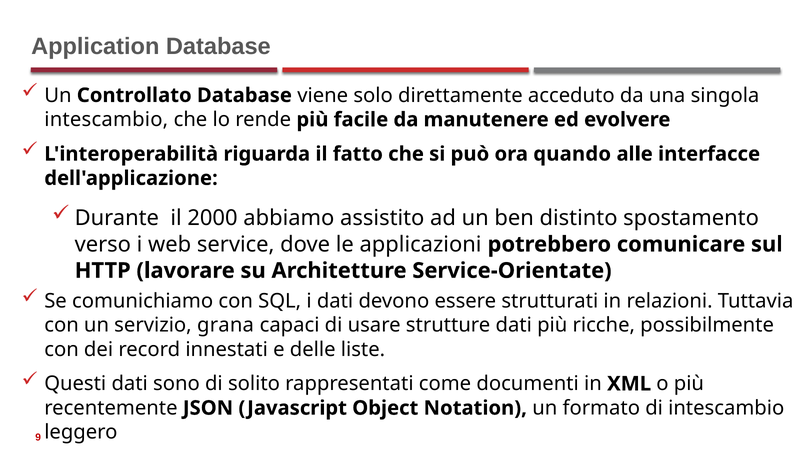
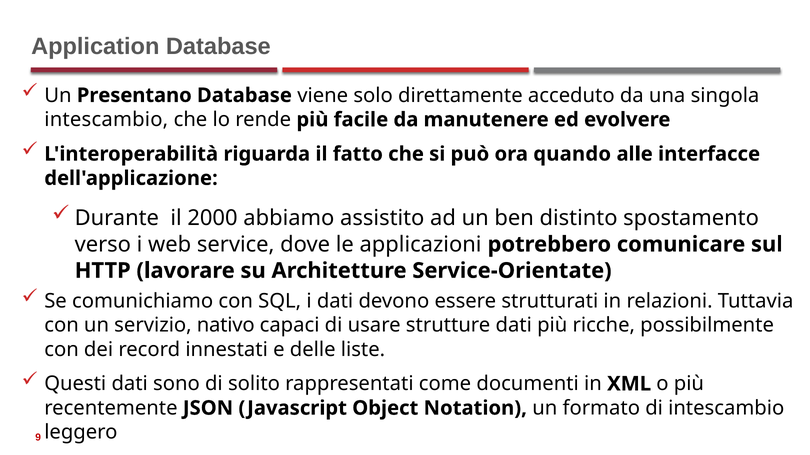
Controllato: Controllato -> Presentano (134, 95)
grana: grana -> nativo (226, 326)
